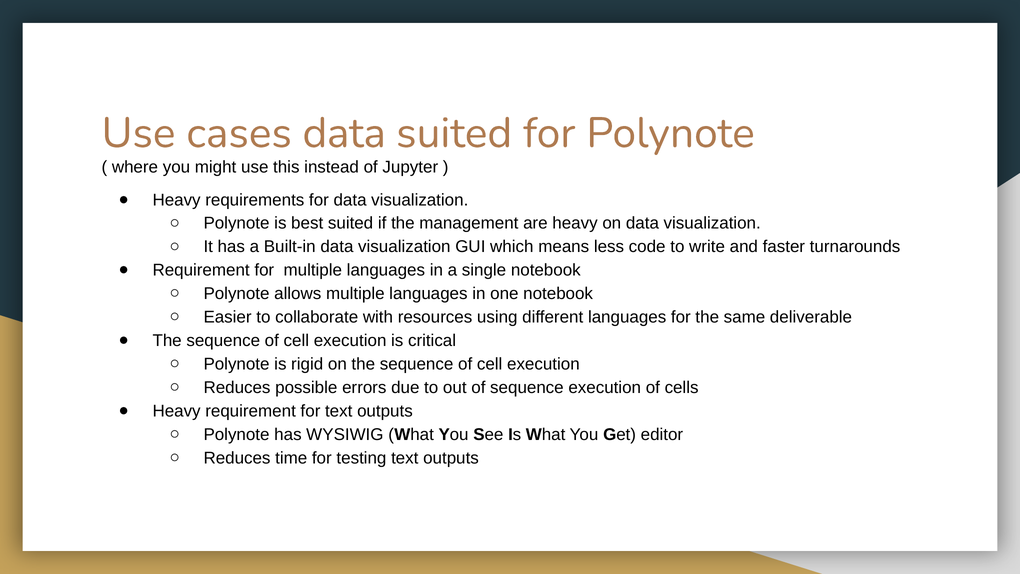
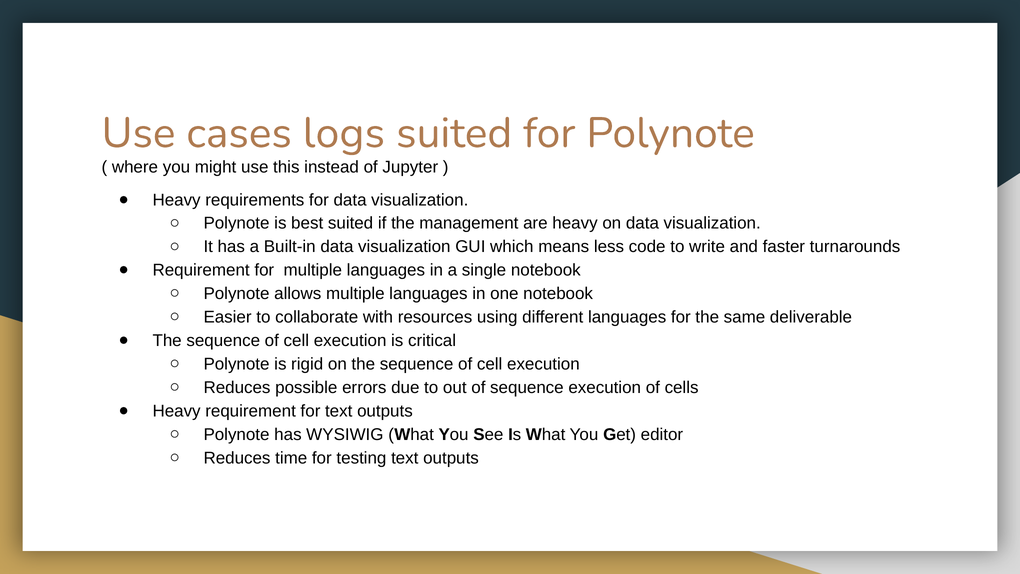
cases data: data -> logs (344, 133)
